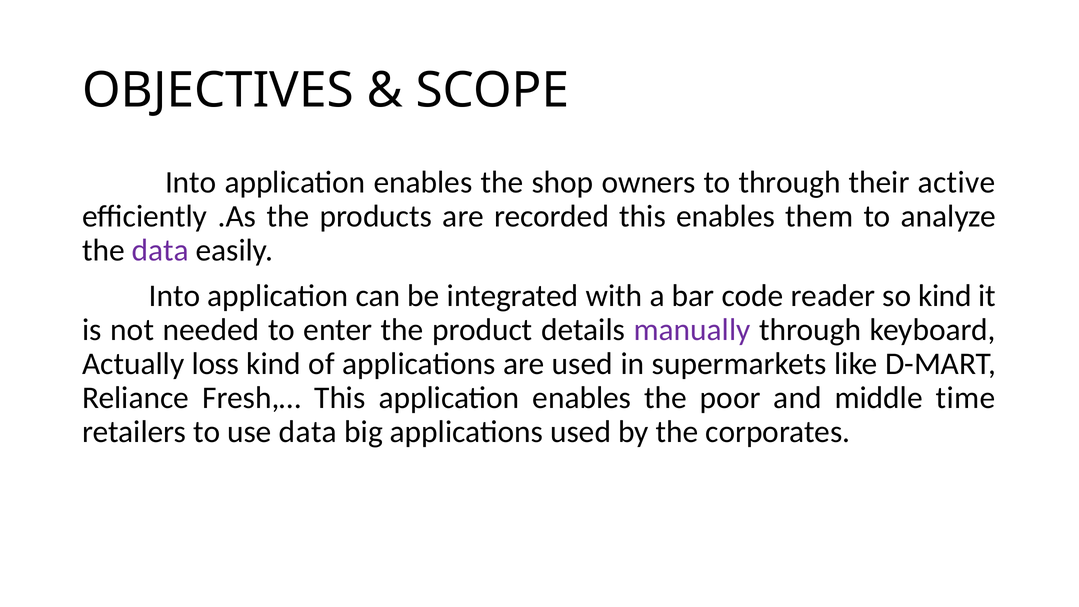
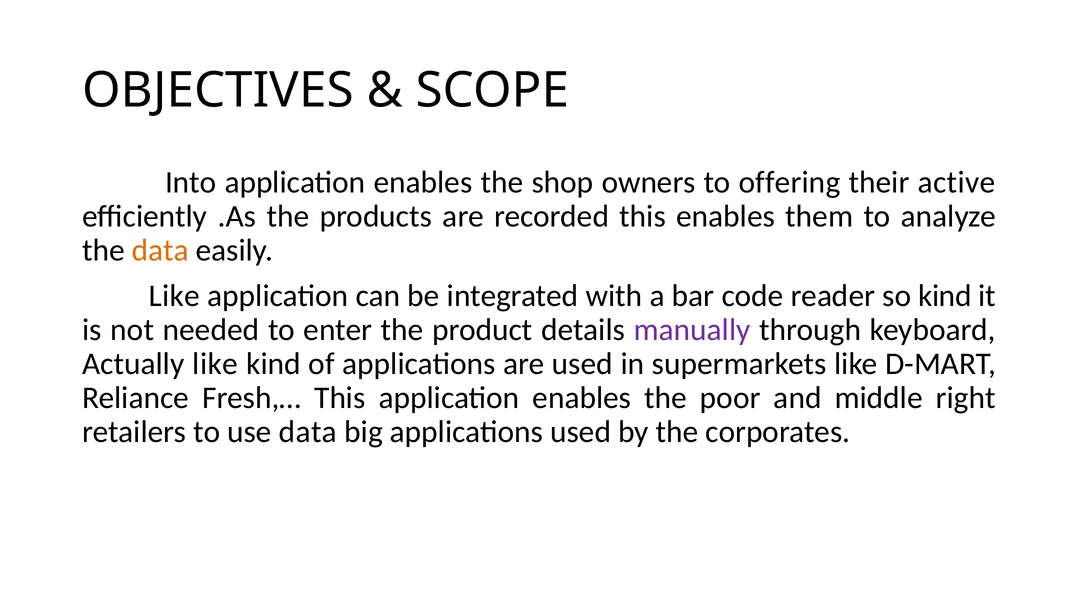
to through: through -> offering (789, 182)
data colour: purple -> orange (160, 250)
Into: Into -> Like (174, 296)
Actually loss: loss -> like (215, 364)
time: time -> right (966, 398)
